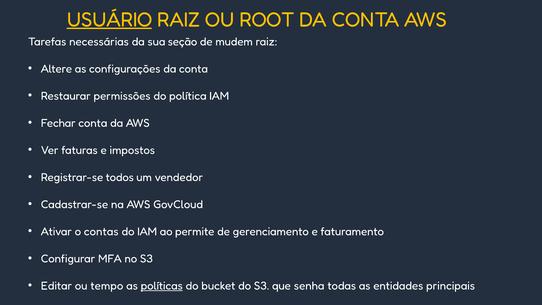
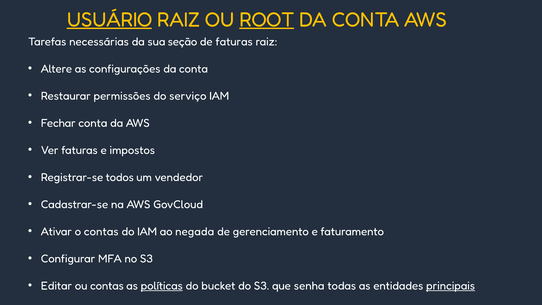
ROOT underline: none -> present (267, 20)
de mudem: mudem -> faturas (234, 42)
política: política -> serviço (188, 96)
permite: permite -> negada (195, 231)
ou tempo: tempo -> contas (107, 286)
principais underline: none -> present (451, 286)
